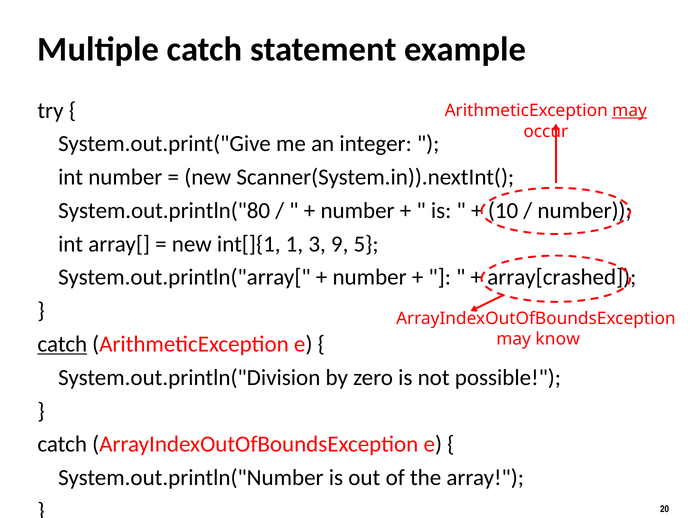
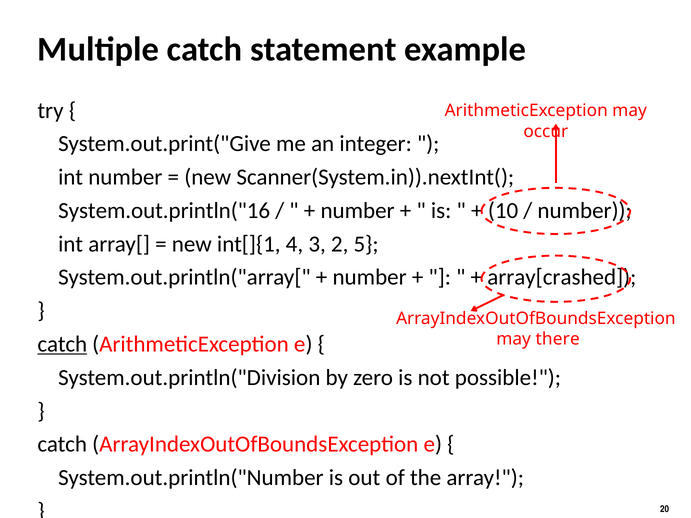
may underline: present -> none (630, 111)
System.out.println("80: System.out.println("80 -> System.out.println("16 (164, 211)
1: 1 -> 4 (294, 244)
9: 9 -> 2 (340, 244)
know: know -> there (558, 339)
